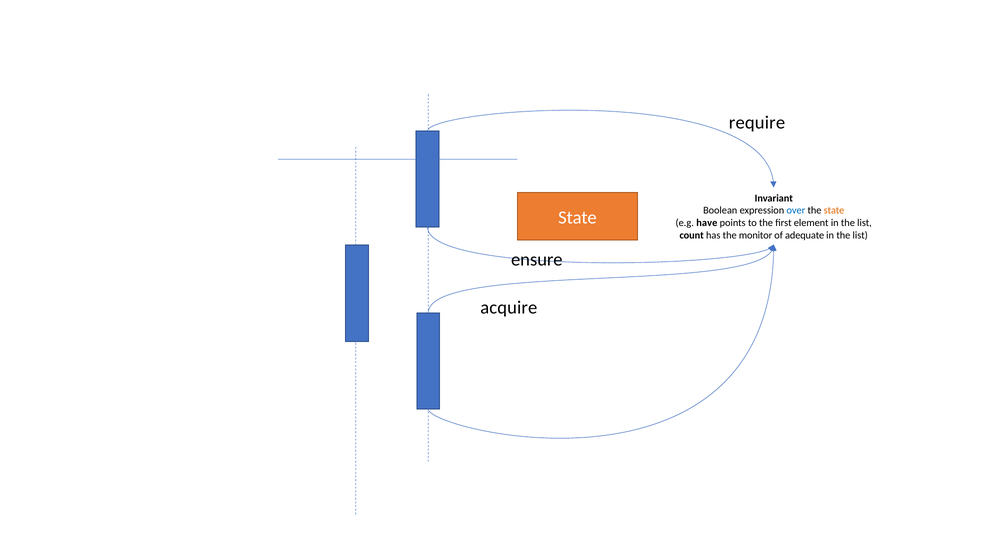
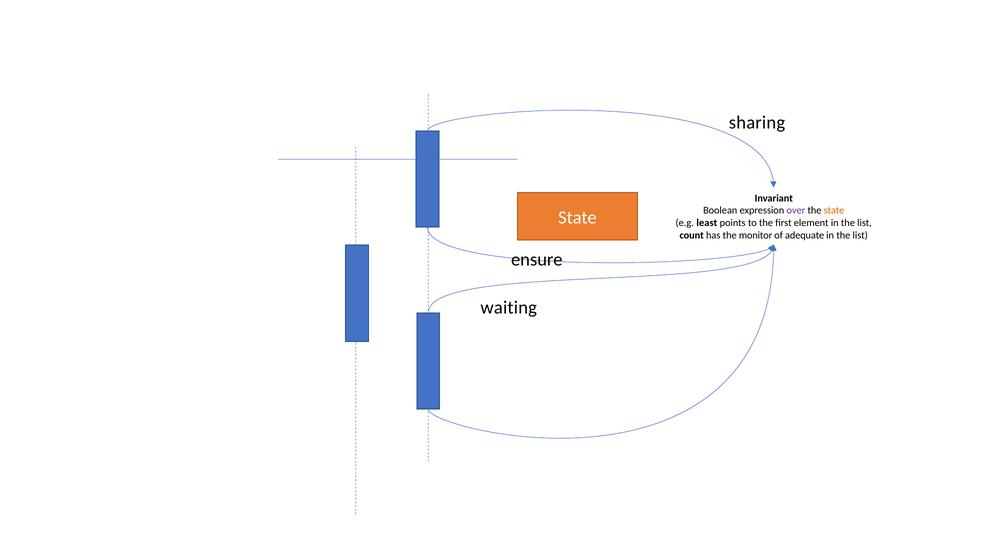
require: require -> sharing (757, 122)
over colour: blue -> purple (796, 210)
have: have -> least (707, 223)
acquire: acquire -> waiting (509, 307)
